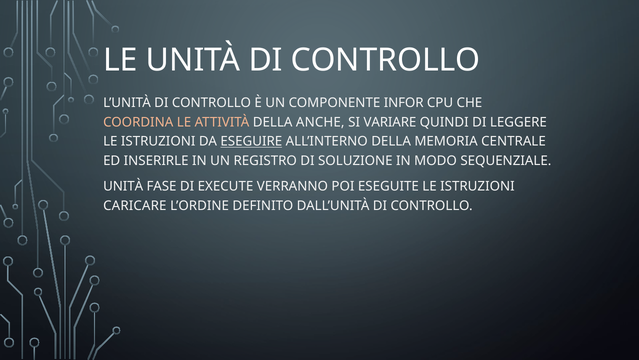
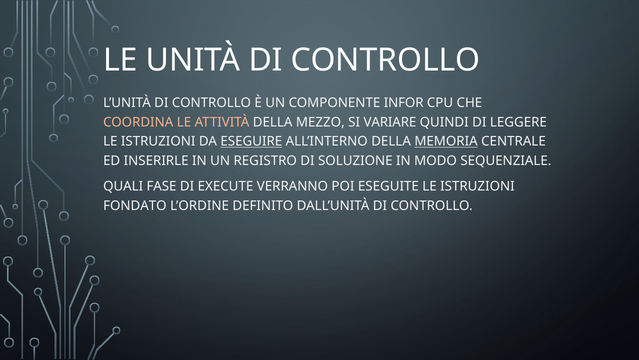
ANCHE: ANCHE -> MEZZO (320, 122)
MEMORIA underline: none -> present (446, 141)
UNITÀ: UNITÀ -> QUALI (123, 186)
CARICARE: CARICARE -> FONDATO (135, 205)
